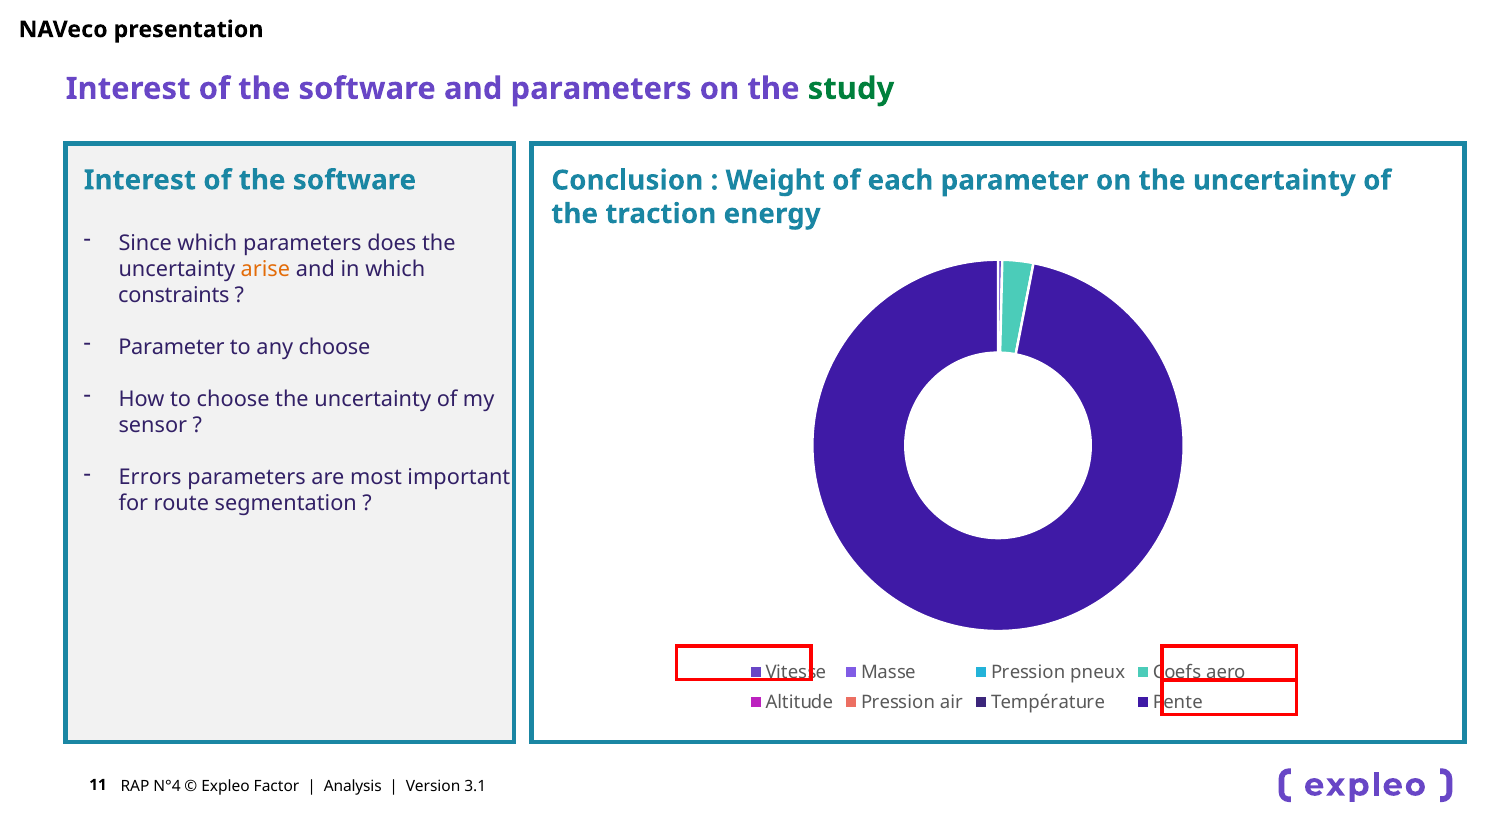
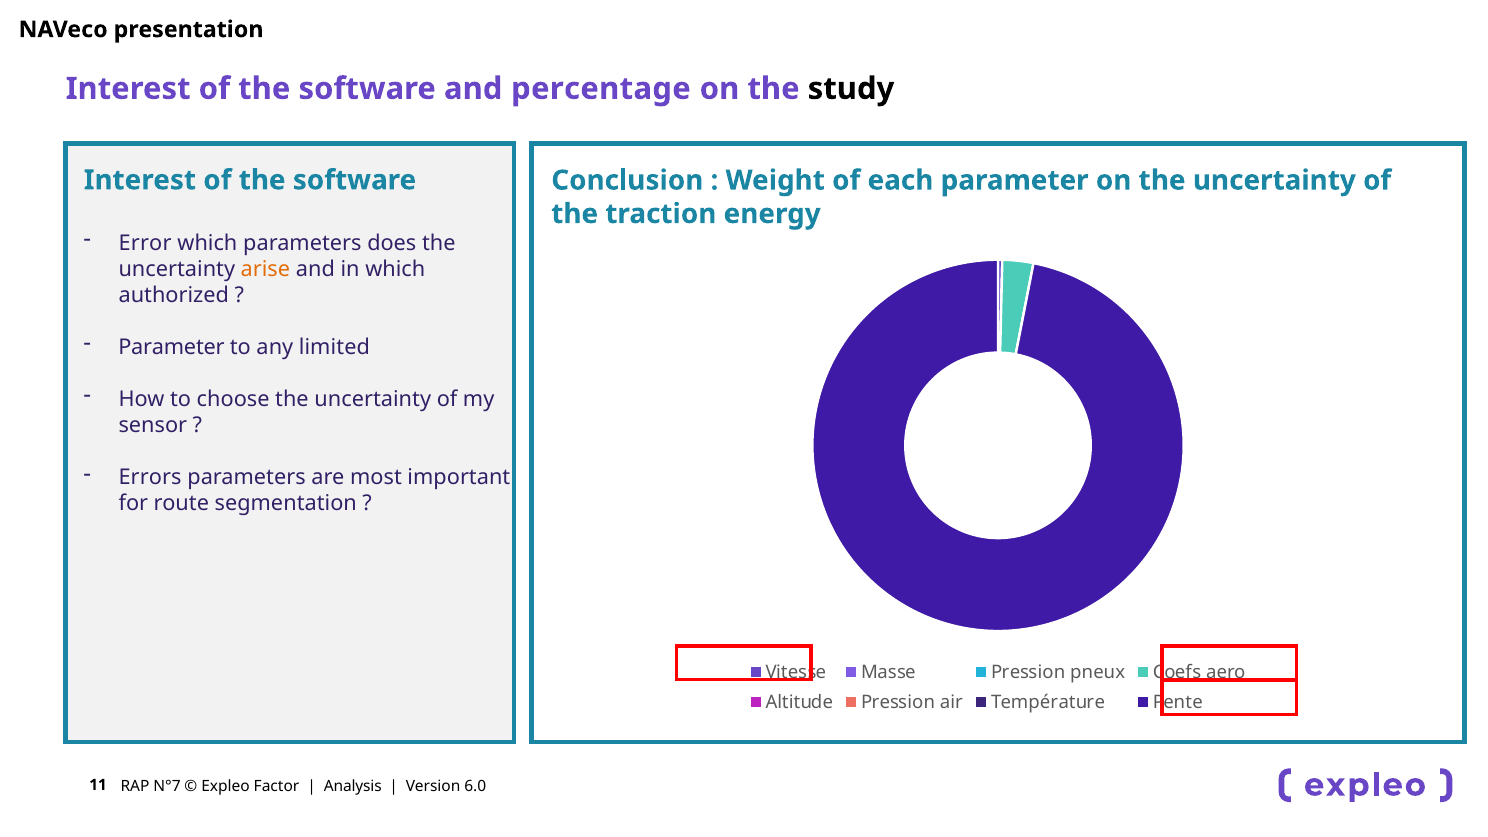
and parameters: parameters -> percentage (601, 89)
study colour: green -> black (851, 89)
Since: Since -> Error (145, 243)
constraints: constraints -> authorized (174, 295)
any choose: choose -> limited (334, 347)
N°4: N°4 -> N°7 (167, 786)
3.1: 3.1 -> 6.0 (475, 786)
